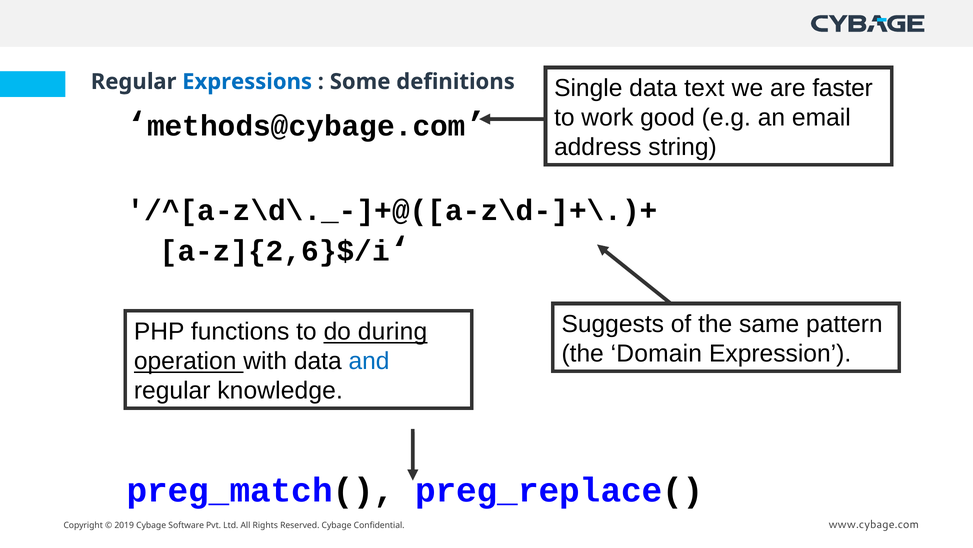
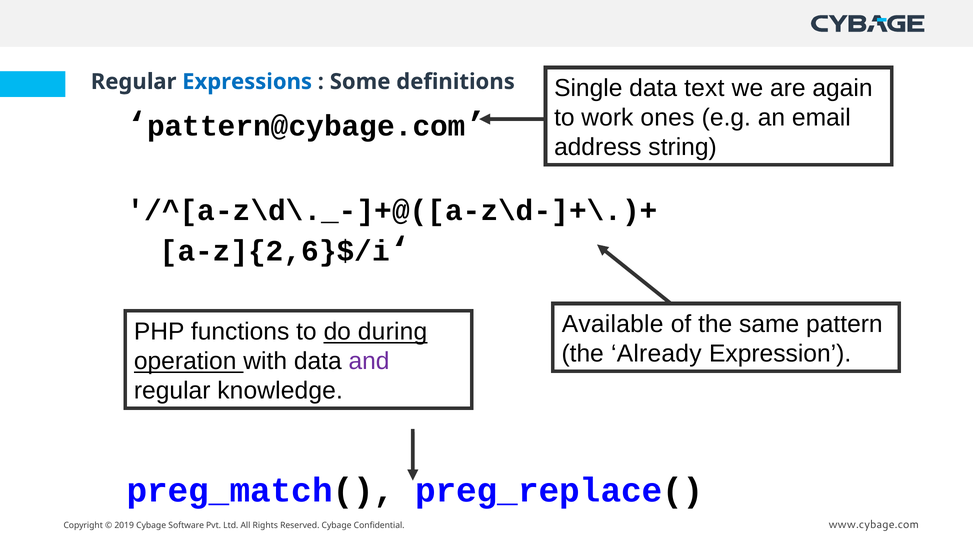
faster: faster -> again (842, 88)
good: good -> ones (667, 118)
methods@cybage.com: methods@cybage.com -> pattern@cybage.com (306, 126)
Suggests: Suggests -> Available (613, 324)
Domain: Domain -> Already (656, 354)
and colour: blue -> purple (369, 361)
